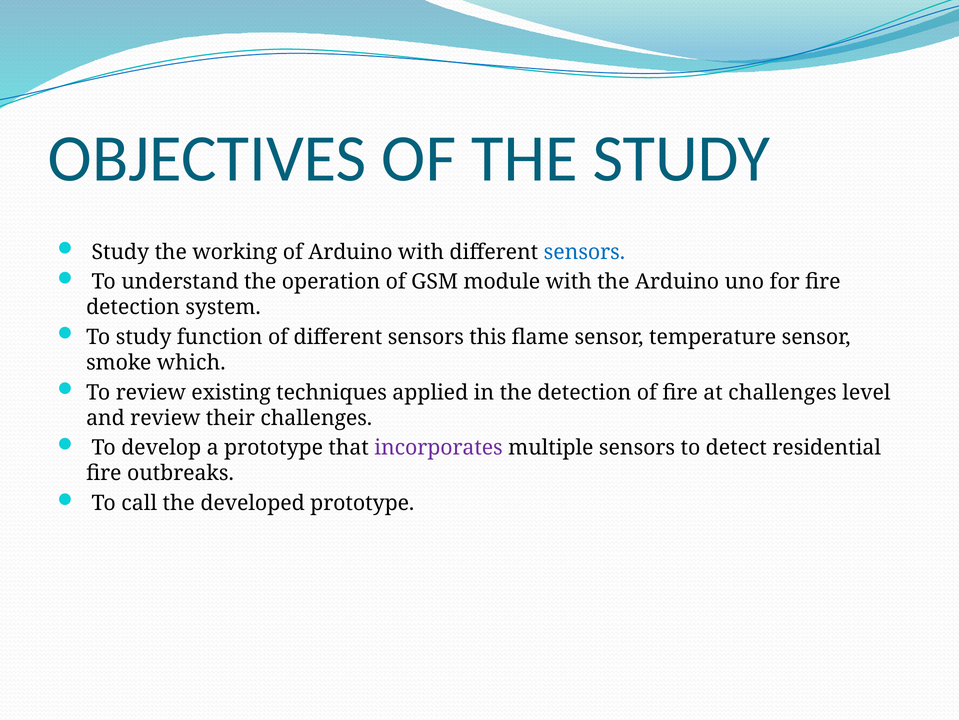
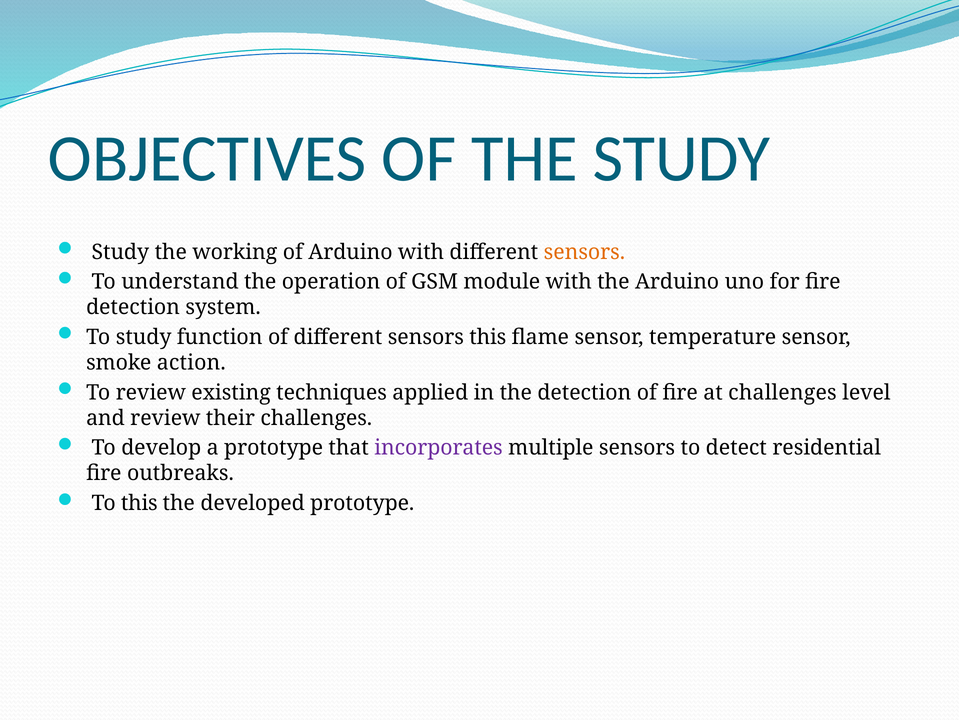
sensors colour: blue -> orange (584, 252)
which: which -> action (191, 362)
To call: call -> this (139, 503)
